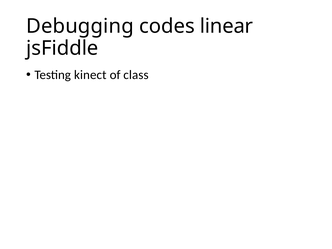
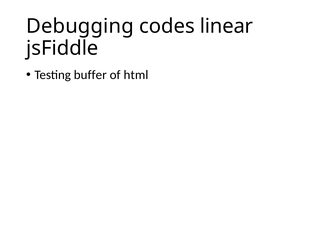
kinect: kinect -> buffer (90, 75)
class: class -> html (136, 75)
